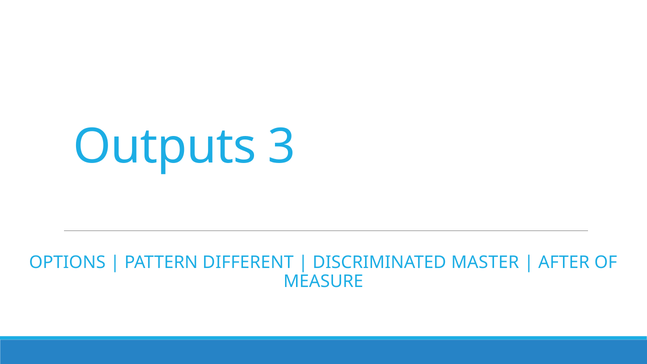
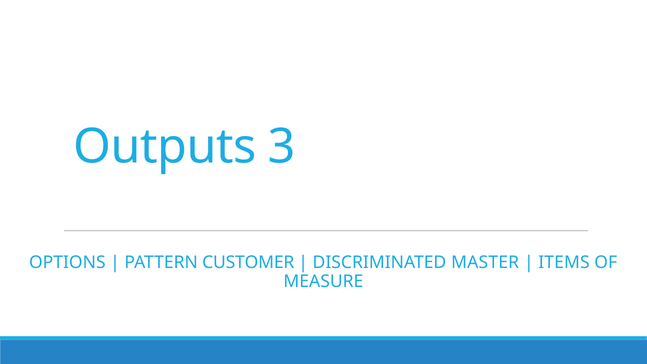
DIFFERENT: DIFFERENT -> CUSTOMER (248, 262)
AFTER: AFTER -> ITEMS (564, 262)
